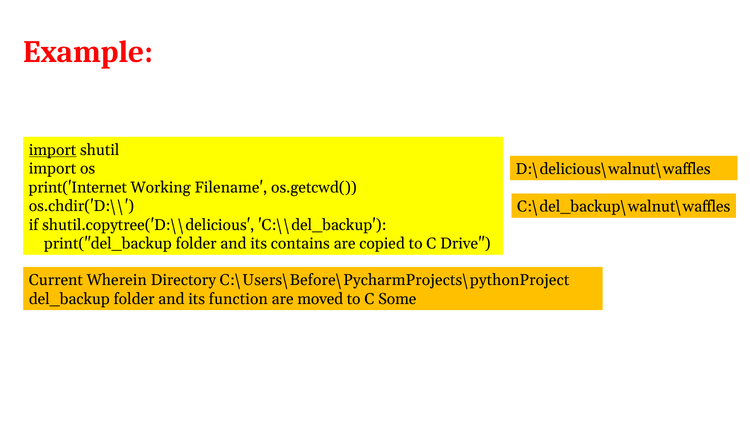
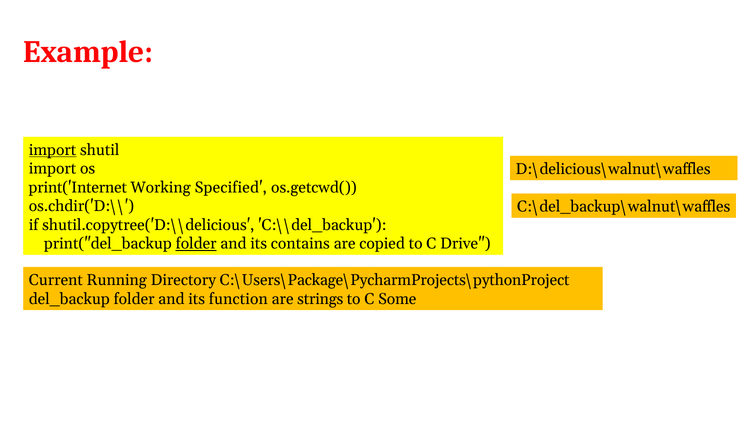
Filename: Filename -> Specified (231, 187)
folder underline: none -> present (196, 244)
Wherein: Wherein -> Running (117, 280)
C:\Users\Before\PycharmProjects\pythonProject: C:\Users\Before\PycharmProjects\pythonProject -> C:\Users\Package\PycharmProjects\pythonProject (395, 280)
moved: moved -> strings (320, 299)
